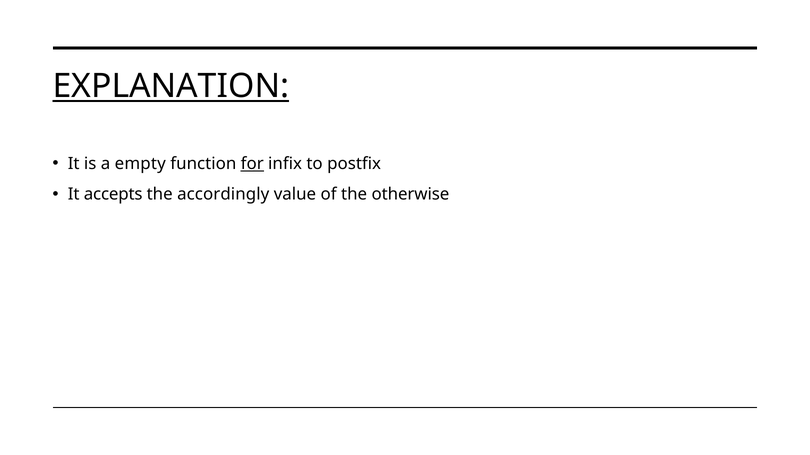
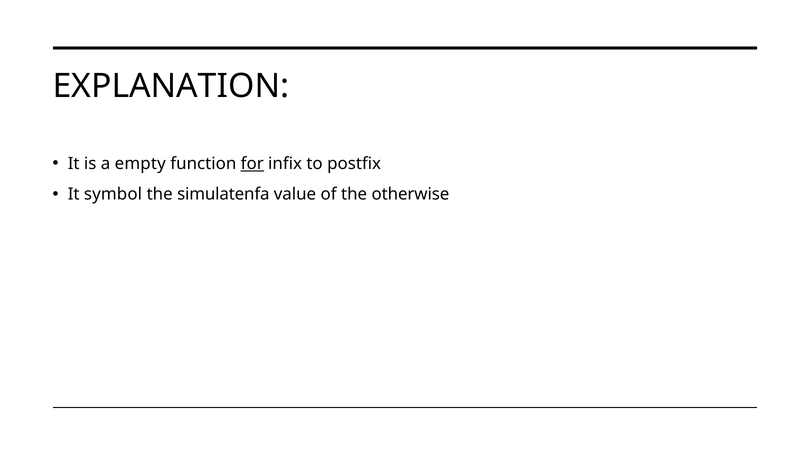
EXPLANATION underline: present -> none (171, 86)
accepts: accepts -> symbol (113, 195)
accordingly: accordingly -> simulatenfa (223, 195)
